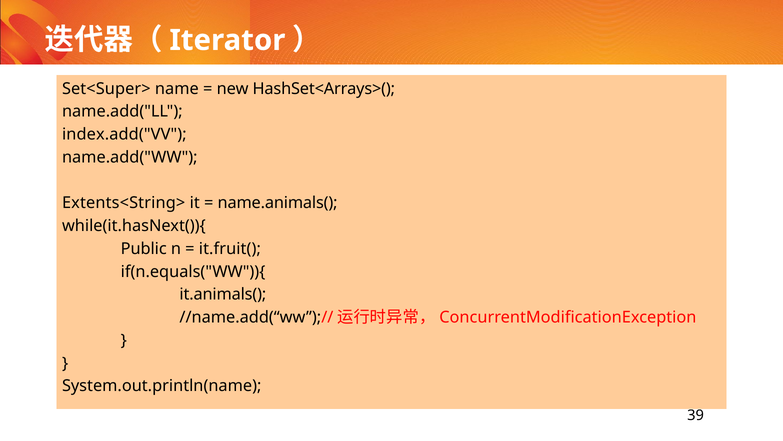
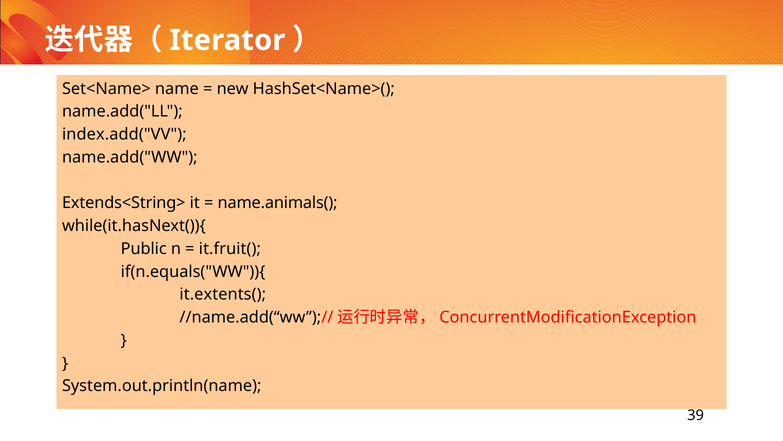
Set<Super>: Set<Super> -> Set<Name> (106, 89)
HashSet<Arrays>(: HashSet<Arrays>( -> HashSet<Name>( (324, 89)
Extents<String>: Extents<String> -> Extends<String> (124, 203)
it.animals(: it.animals( -> it.extents( (223, 294)
